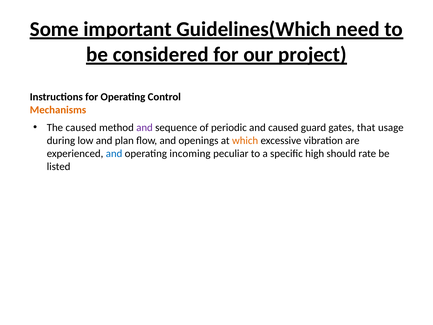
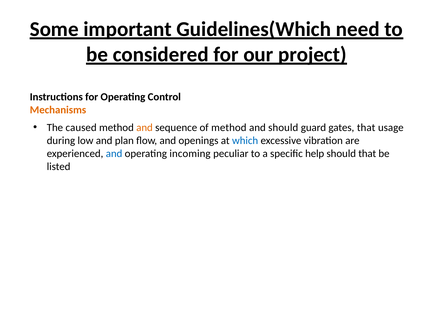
and colour: purple -> orange (145, 127)
of periodic: periodic -> method (229, 127)
and caused: caused -> should (283, 127)
which colour: orange -> blue (245, 140)
high: high -> help (315, 153)
should rate: rate -> that (367, 153)
